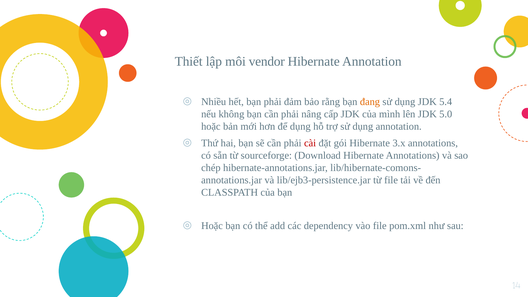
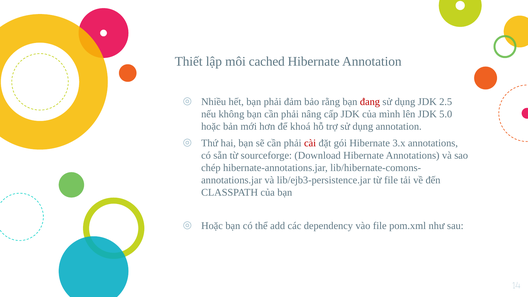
vendor: vendor -> cached (267, 61)
đang colour: orange -> red (370, 102)
5.4: 5.4 -> 2.5 (446, 102)
để dụng: dụng -> khoá (300, 126)
